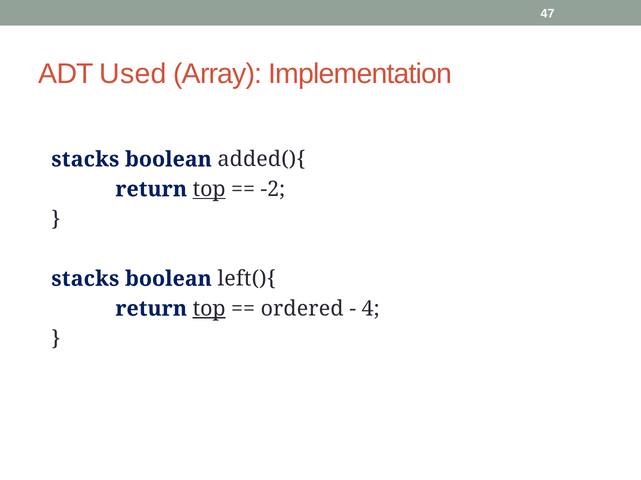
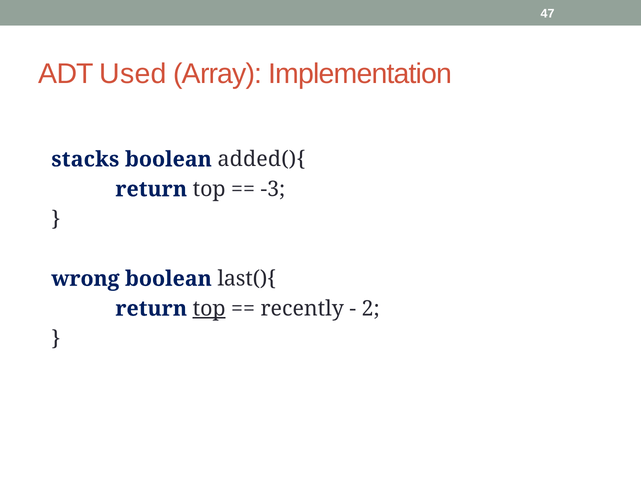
top underline: present -> none (209, 190)
-2: -2 -> -3 (273, 190)
stacks: stacks -> wrong (85, 279)
left(){: left(){ -> last(){ (247, 279)
ordered: ordered -> recently (302, 309)
4: 4 -> 2 (371, 309)
